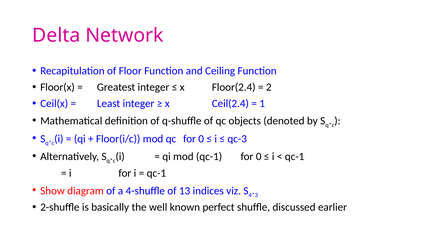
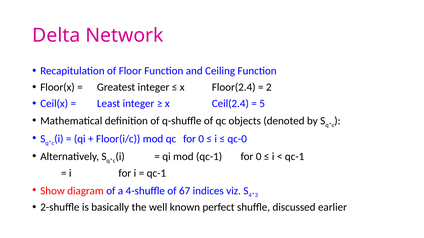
1: 1 -> 5 (262, 104)
qc-3: qc-3 -> qc-0 (237, 139)
13: 13 -> 67 (185, 191)
